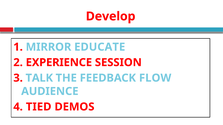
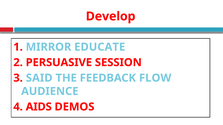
EXPERIENCE: EXPERIENCE -> PERSUASIVE (59, 63)
TALK: TALK -> SAID (39, 78)
TIED: TIED -> AIDS (39, 107)
